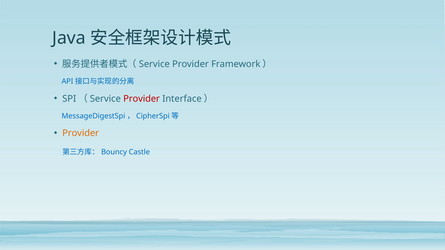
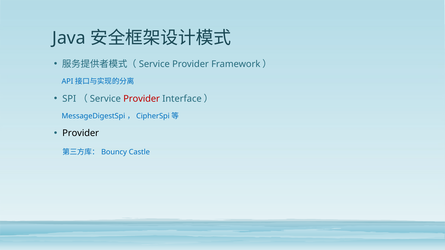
Provider colour: orange -> black (81, 133)
